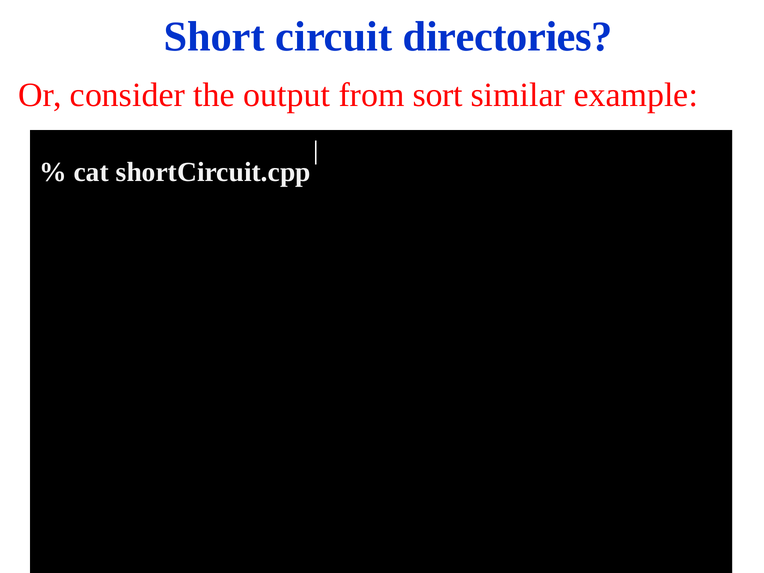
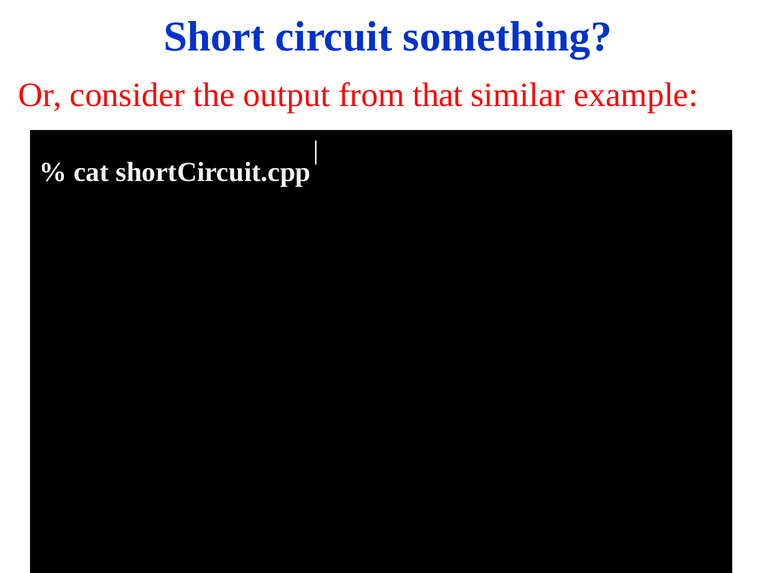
directories: directories -> something (507, 37)
sort: sort -> that (438, 95)
